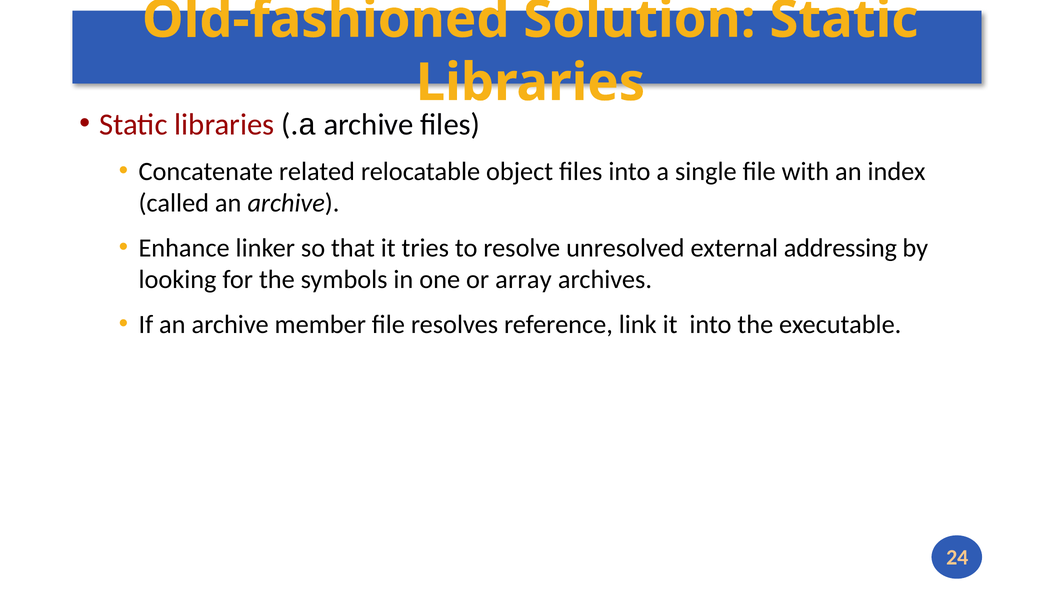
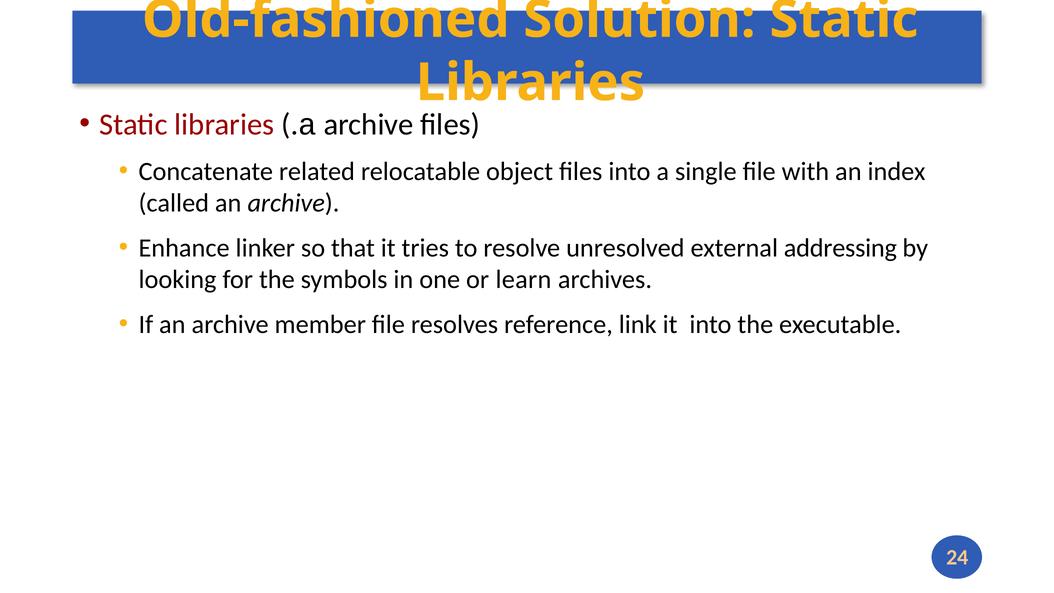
array: array -> learn (523, 280)
